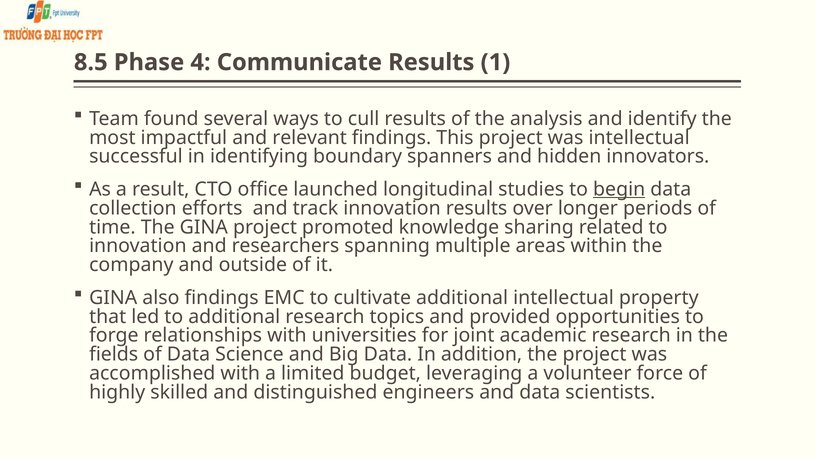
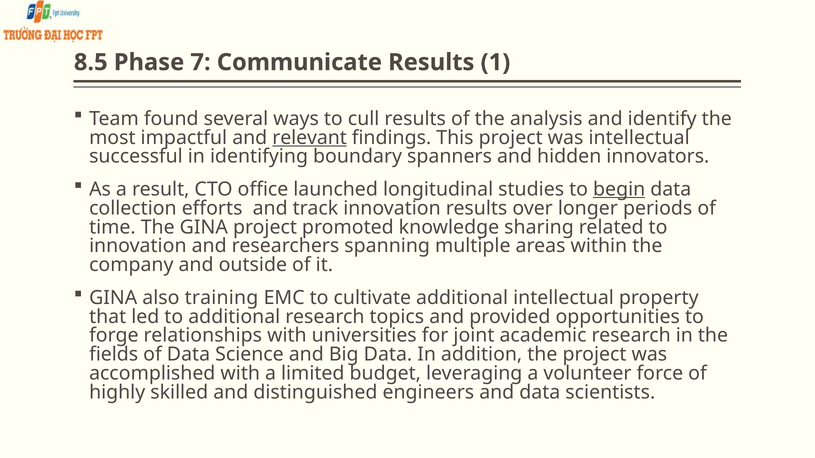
4: 4 -> 7 (201, 62)
relevant underline: none -> present (310, 138)
also findings: findings -> training (221, 298)
